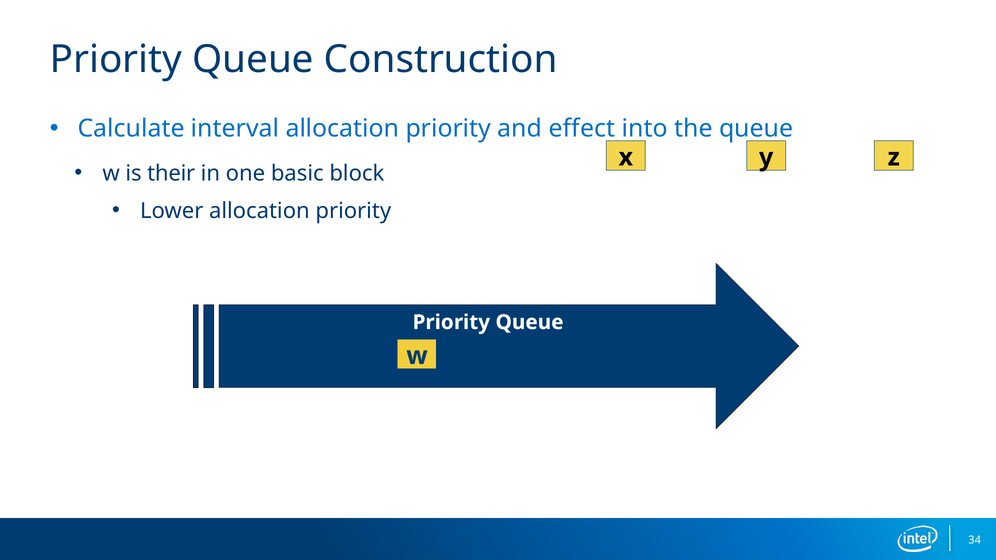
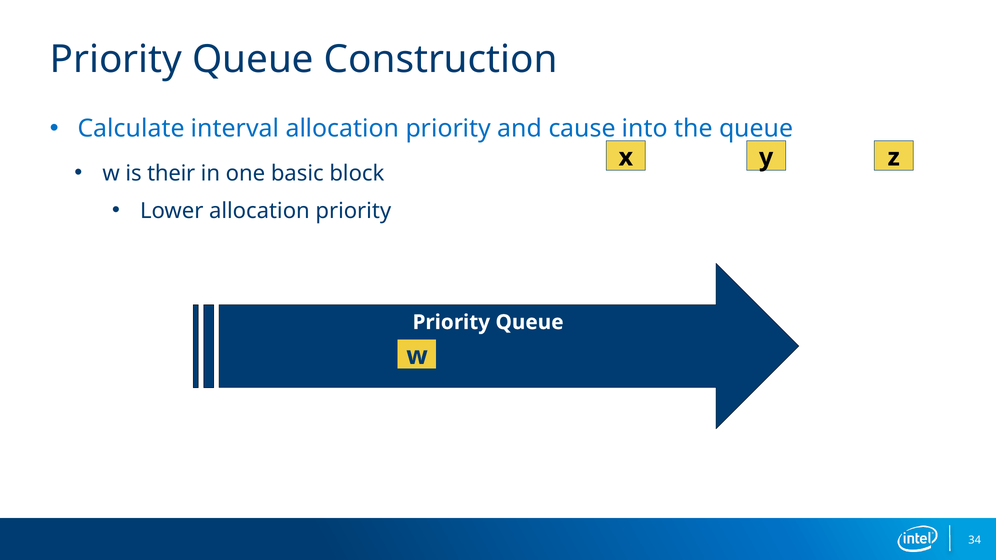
effect: effect -> cause (582, 129)
